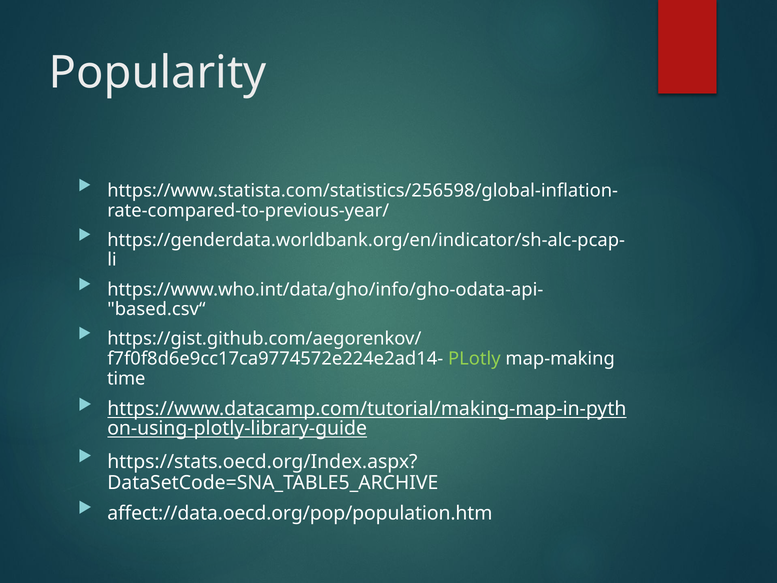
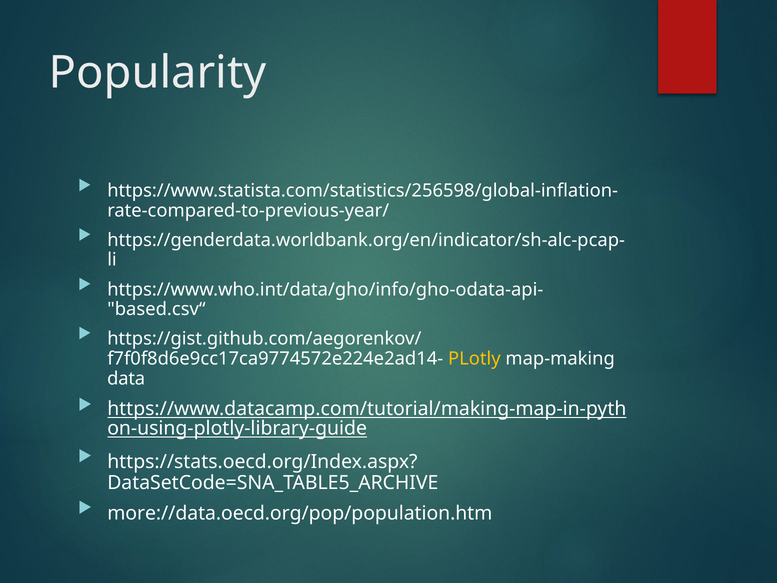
PLotly colour: light green -> yellow (474, 358)
time: time -> data (126, 378)
affect://data.oecd.org/pop/population.htm: affect://data.oecd.org/pop/population.htm -> more://data.oecd.org/pop/population.htm (300, 513)
